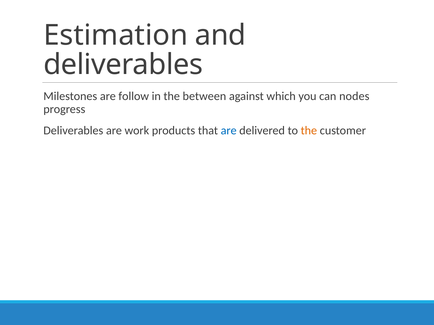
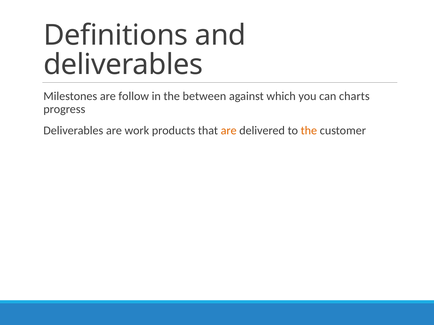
Estimation: Estimation -> Definitions (116, 35)
nodes: nodes -> charts (354, 96)
are colour: blue -> orange (229, 131)
